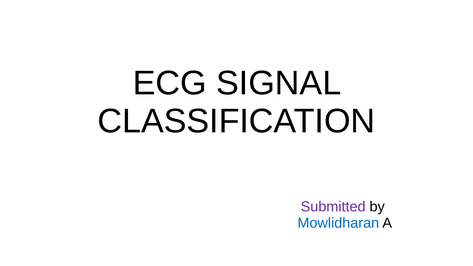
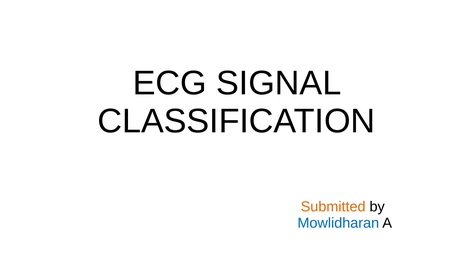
Submitted colour: purple -> orange (333, 207)
